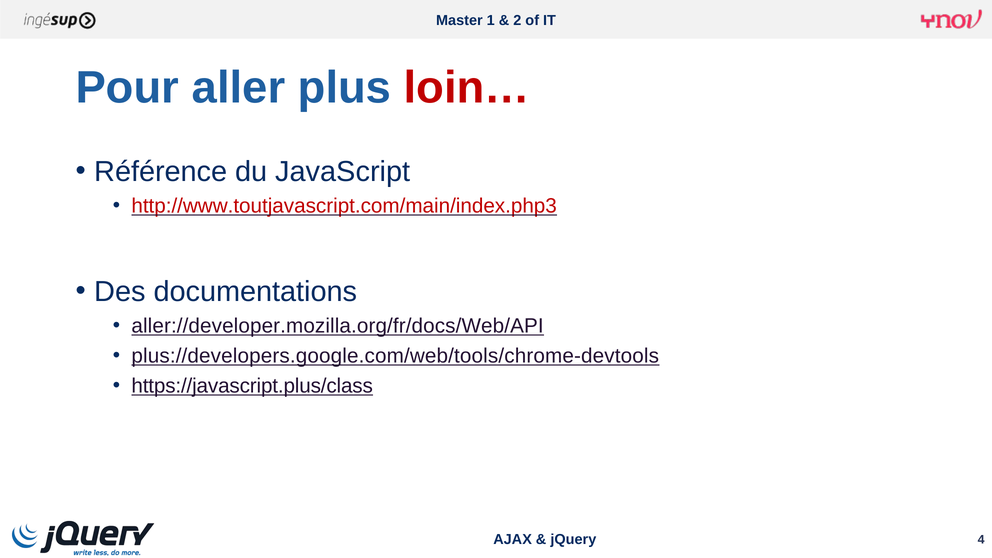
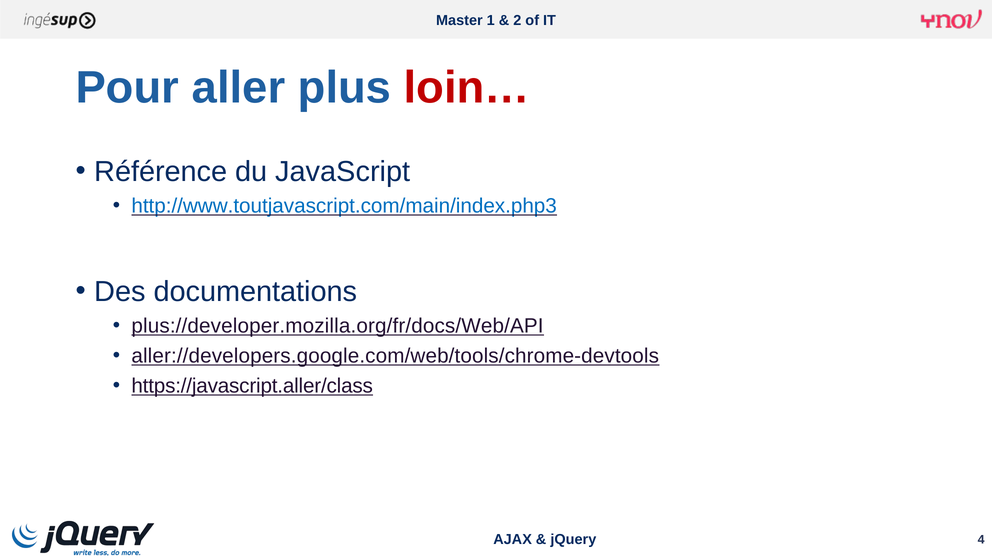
http://www.toutjavascript.com/main/index.php3 colour: red -> blue (344, 206)
aller://developer.mozilla.org/fr/docs/Web/API: aller://developer.mozilla.org/fr/docs/Web/API -> plus://developer.mozilla.org/fr/docs/Web/API (338, 326)
plus://developers.google.com/web/tools/chrome-devtools: plus://developers.google.com/web/tools/chrome-devtools -> aller://developers.google.com/web/tools/chrome-devtools (395, 356)
https://javascript.plus/class: https://javascript.plus/class -> https://javascript.aller/class (252, 386)
